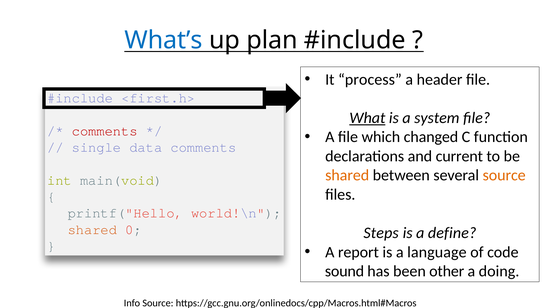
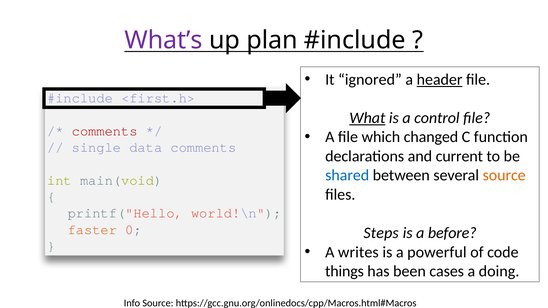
What’s colour: blue -> purple (164, 40)
process: process -> ignored (370, 80)
header underline: none -> present (440, 80)
system: system -> control (437, 118)
shared colour: orange -> blue (347, 176)
shared: shared -> faster (92, 230)
define: define -> before (452, 233)
report: report -> writes (358, 252)
language: language -> powerful (437, 252)
sound: sound -> things (345, 271)
other: other -> cases (447, 271)
